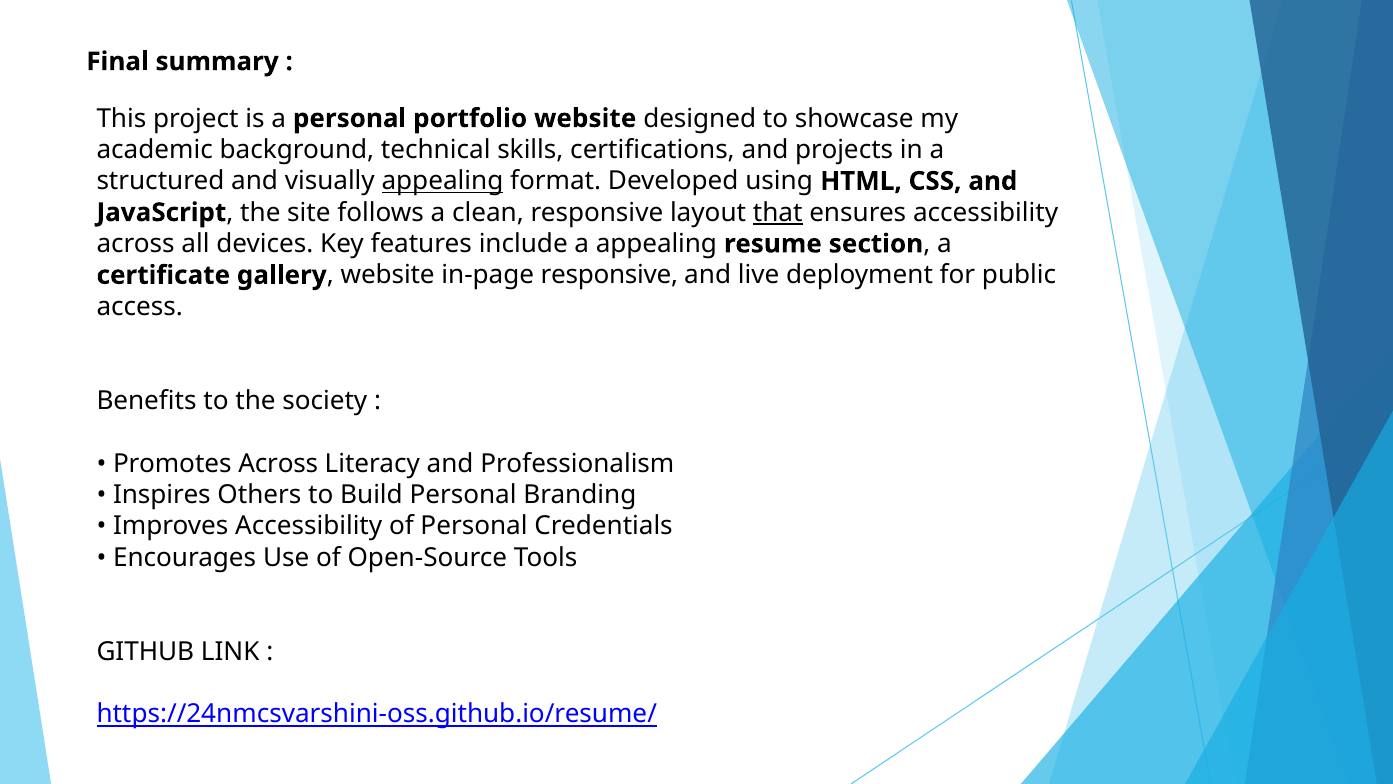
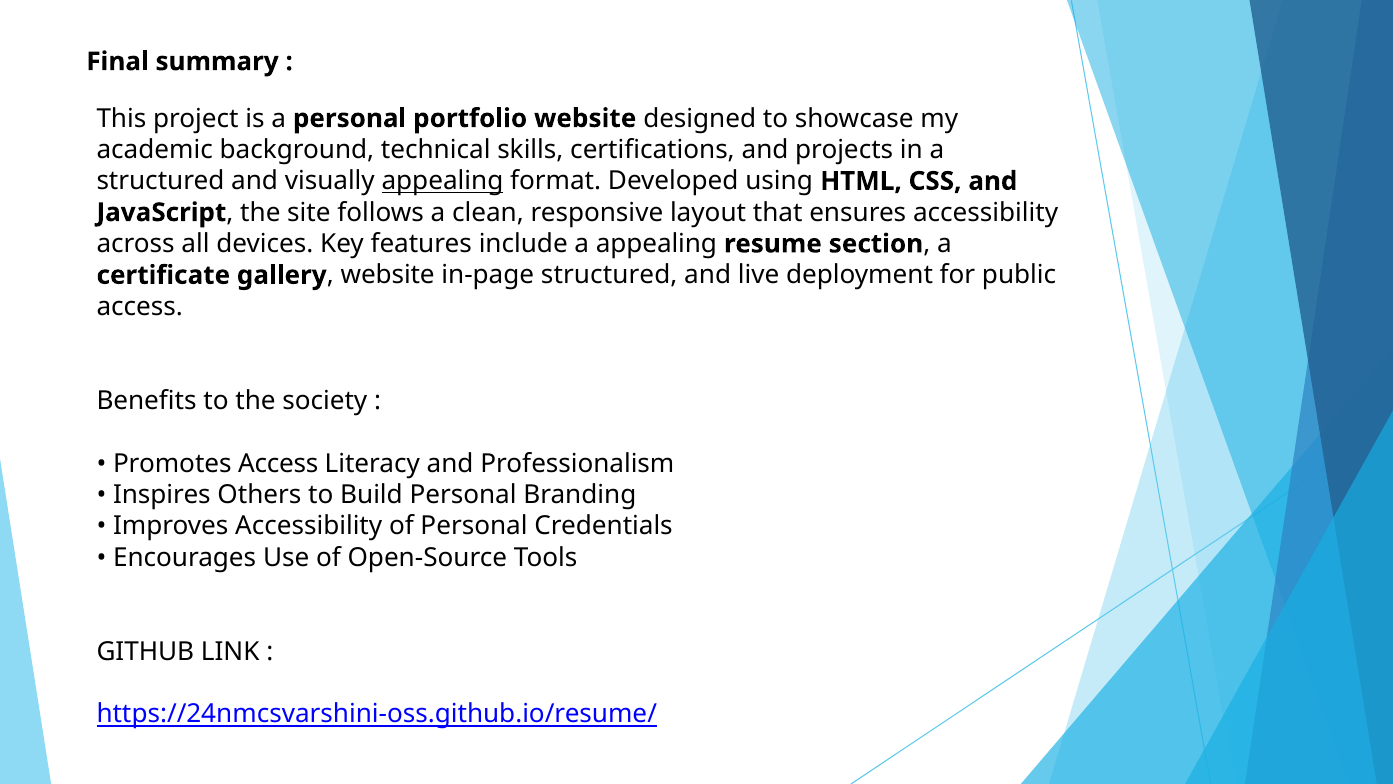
that underline: present -> none (778, 212)
in-page responsive: responsive -> structured (609, 275)
Promotes Across: Across -> Access (278, 463)
